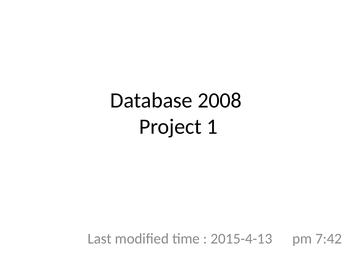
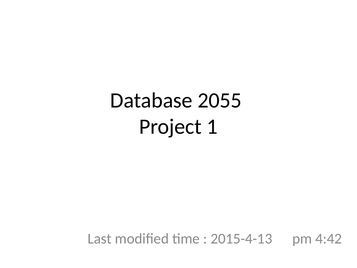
2008: 2008 -> 2055 (220, 100)
7:42: 7:42 -> 4:42 (329, 238)
